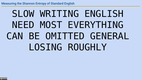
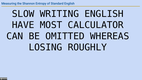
NEED: NEED -> HAVE (23, 25)
EVERYTHING: EVERYTHING -> CALCULATOR (96, 25)
GENERAL: GENERAL -> WHEREAS (110, 36)
